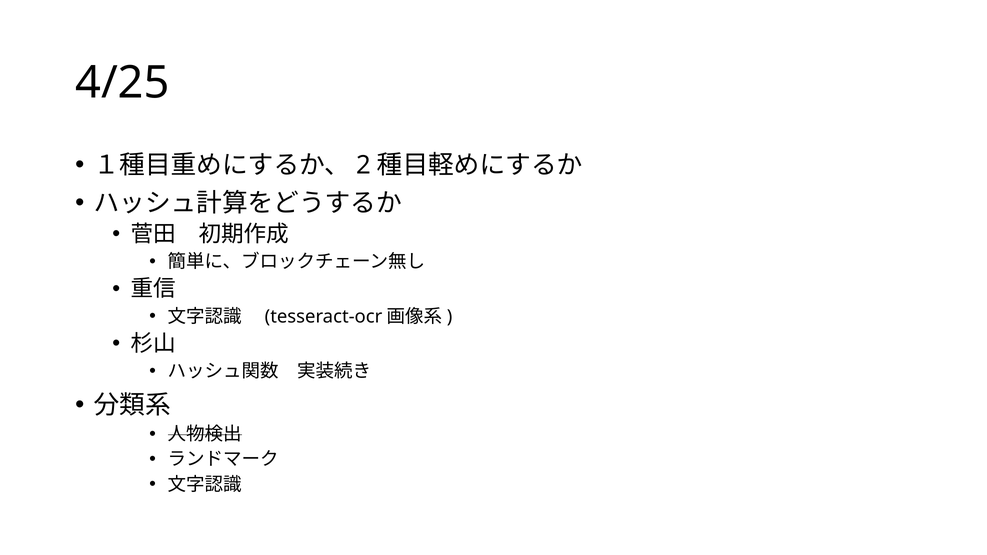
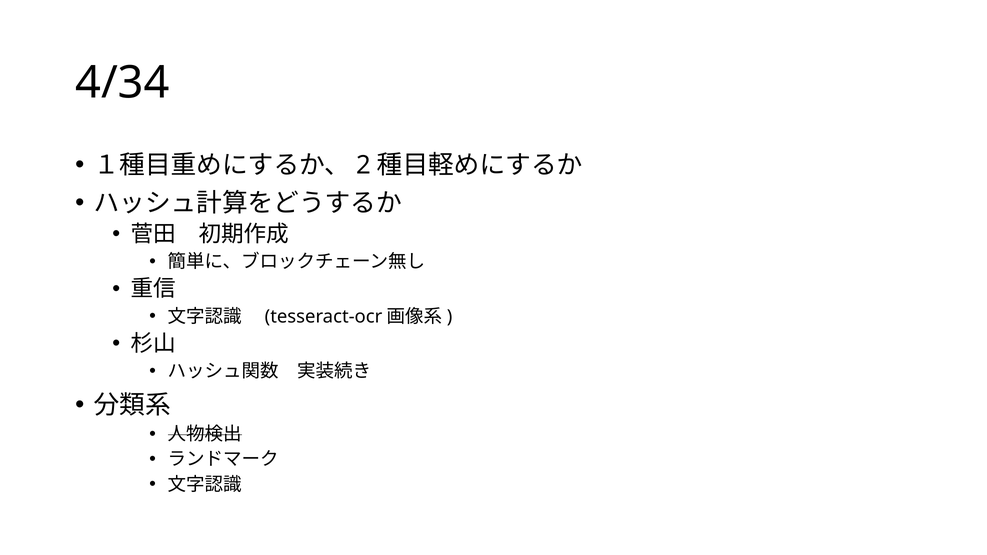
4/25: 4/25 -> 4/34 (122, 83)
